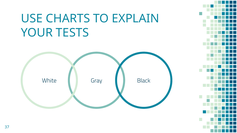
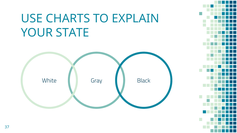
TESTS: TESTS -> STATE (73, 33)
